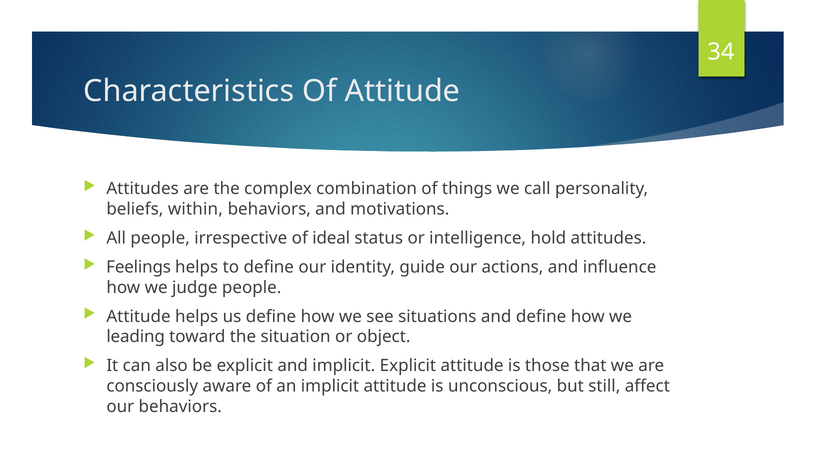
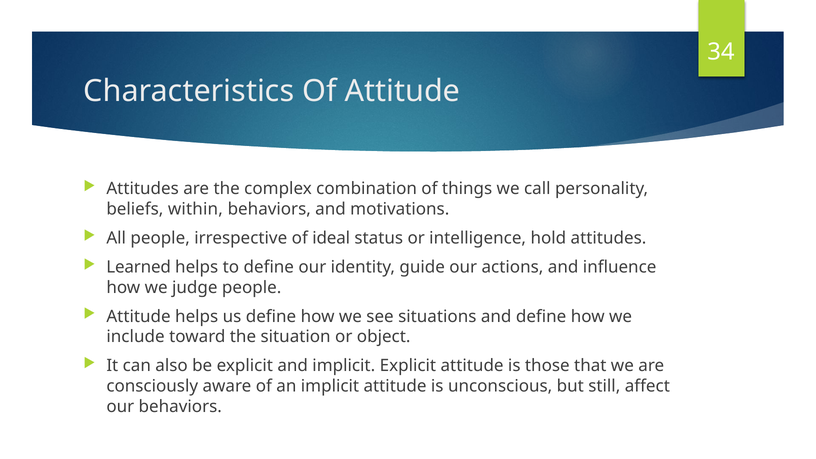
Feelings: Feelings -> Learned (139, 267)
leading: leading -> include (136, 337)
